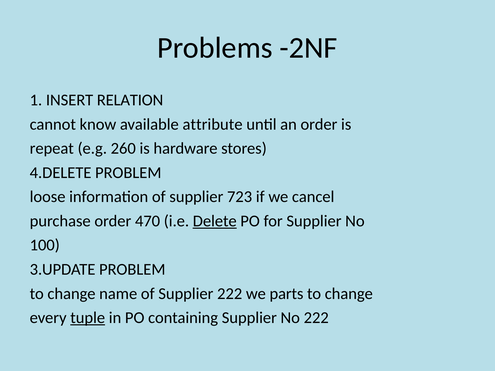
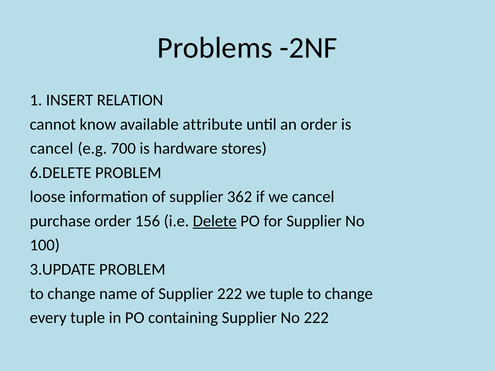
repeat: repeat -> cancel (52, 149)
260: 260 -> 700 (123, 149)
4.DELETE: 4.DELETE -> 6.DELETE (61, 173)
723: 723 -> 362 (240, 197)
470: 470 -> 156 (148, 221)
we parts: parts -> tuple (287, 294)
tuple underline: present -> none (88, 318)
